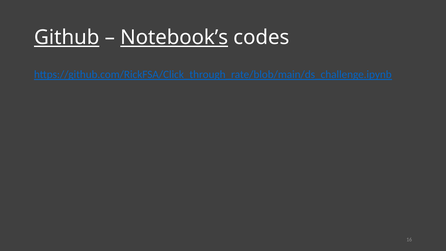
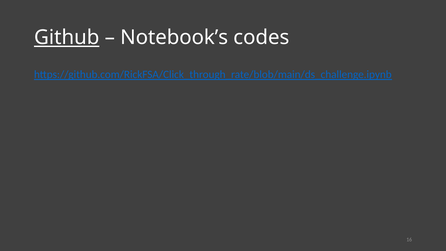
Notebook’s underline: present -> none (174, 37)
